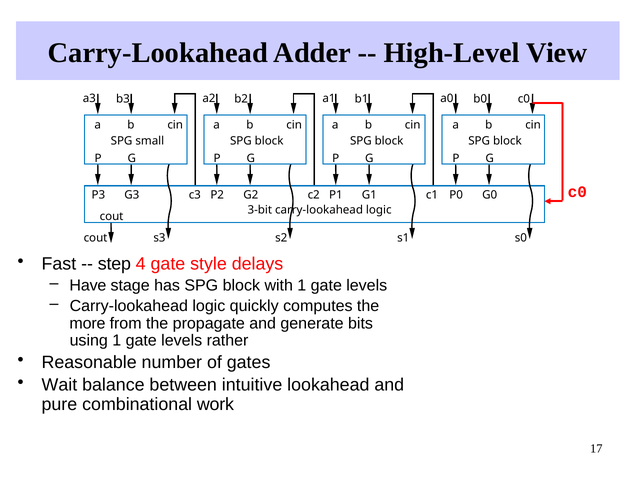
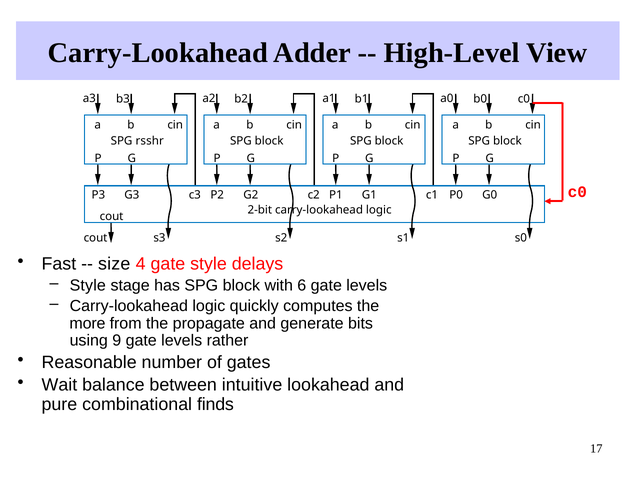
small: small -> rsshr (150, 141)
3-bit: 3-bit -> 2-bit (260, 210)
step: step -> size (114, 264)
Have: Have -> Style (88, 286)
with 1: 1 -> 6 (302, 286)
using 1: 1 -> 9 (117, 341)
work: work -> finds (215, 405)
